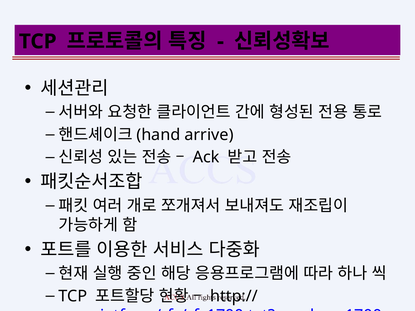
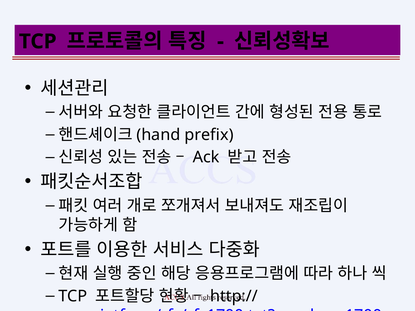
arrive: arrive -> prefix (209, 135)
